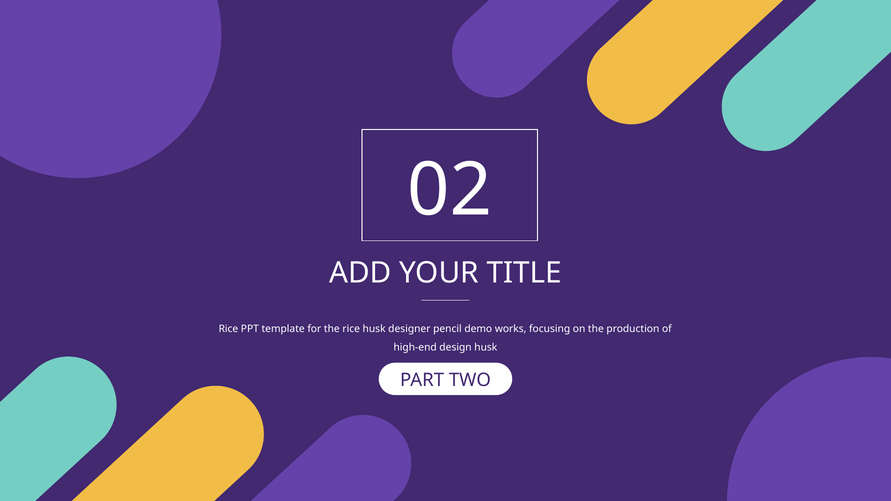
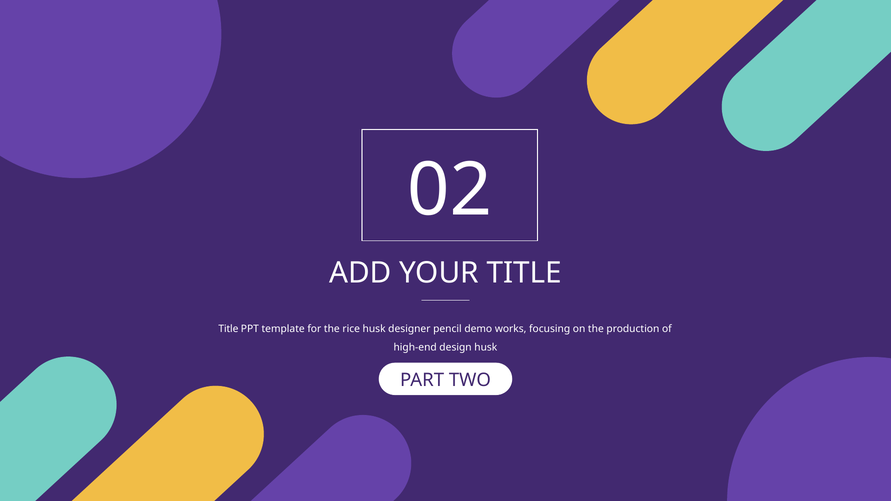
Rice: Rice -> Title (228, 329)
